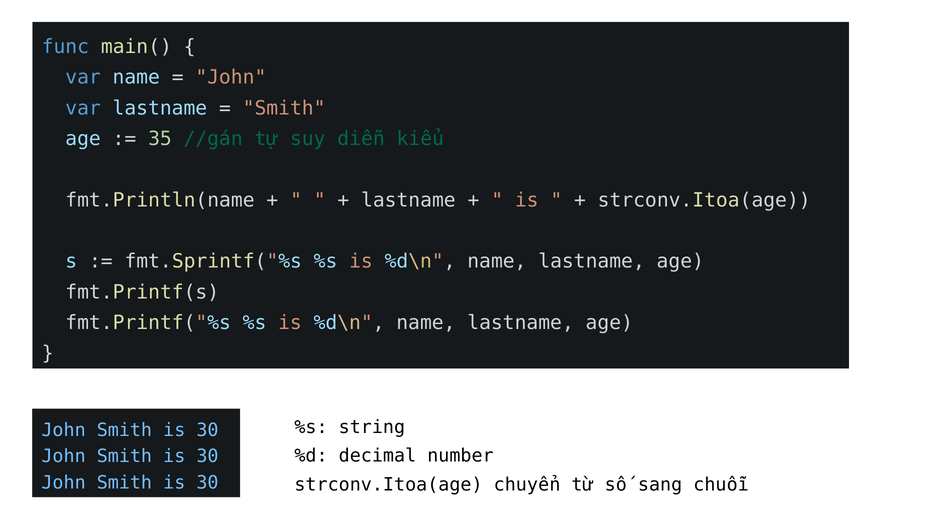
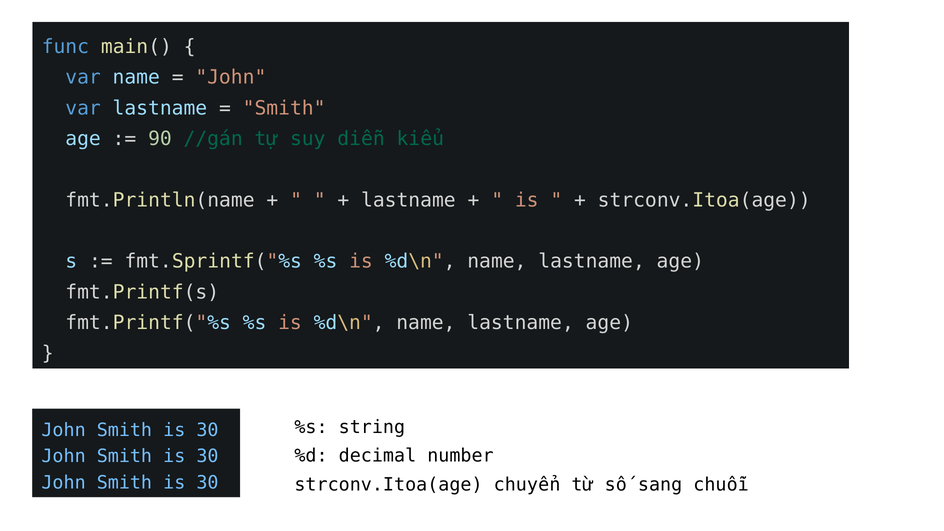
35: 35 -> 90 (160, 139)
